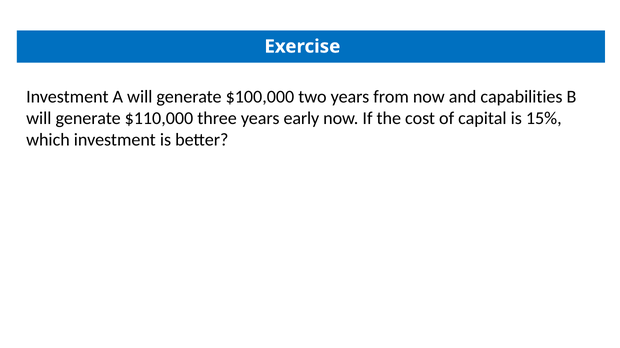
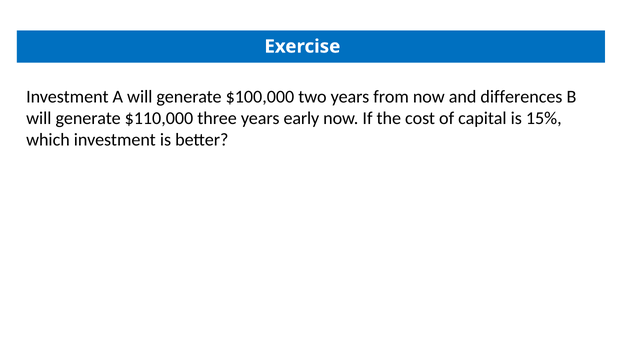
capabilities: capabilities -> differences (521, 97)
